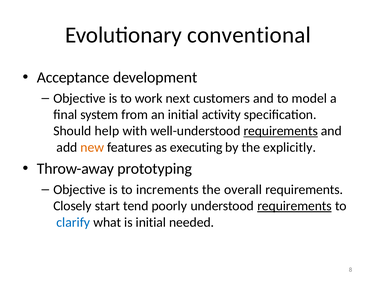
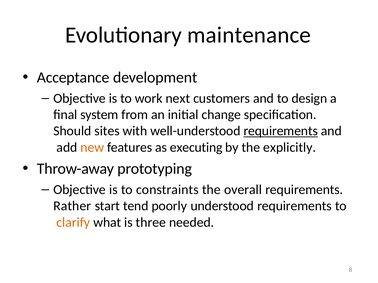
conventional: conventional -> maintenance (249, 35)
model: model -> design (309, 98)
activity: activity -> change (221, 115)
help: help -> sites (107, 131)
increments: increments -> constraints (167, 190)
Closely: Closely -> Rather (72, 206)
requirements underline: present -> none (295, 206)
clarify colour: blue -> orange (73, 223)
is initial: initial -> three (151, 223)
